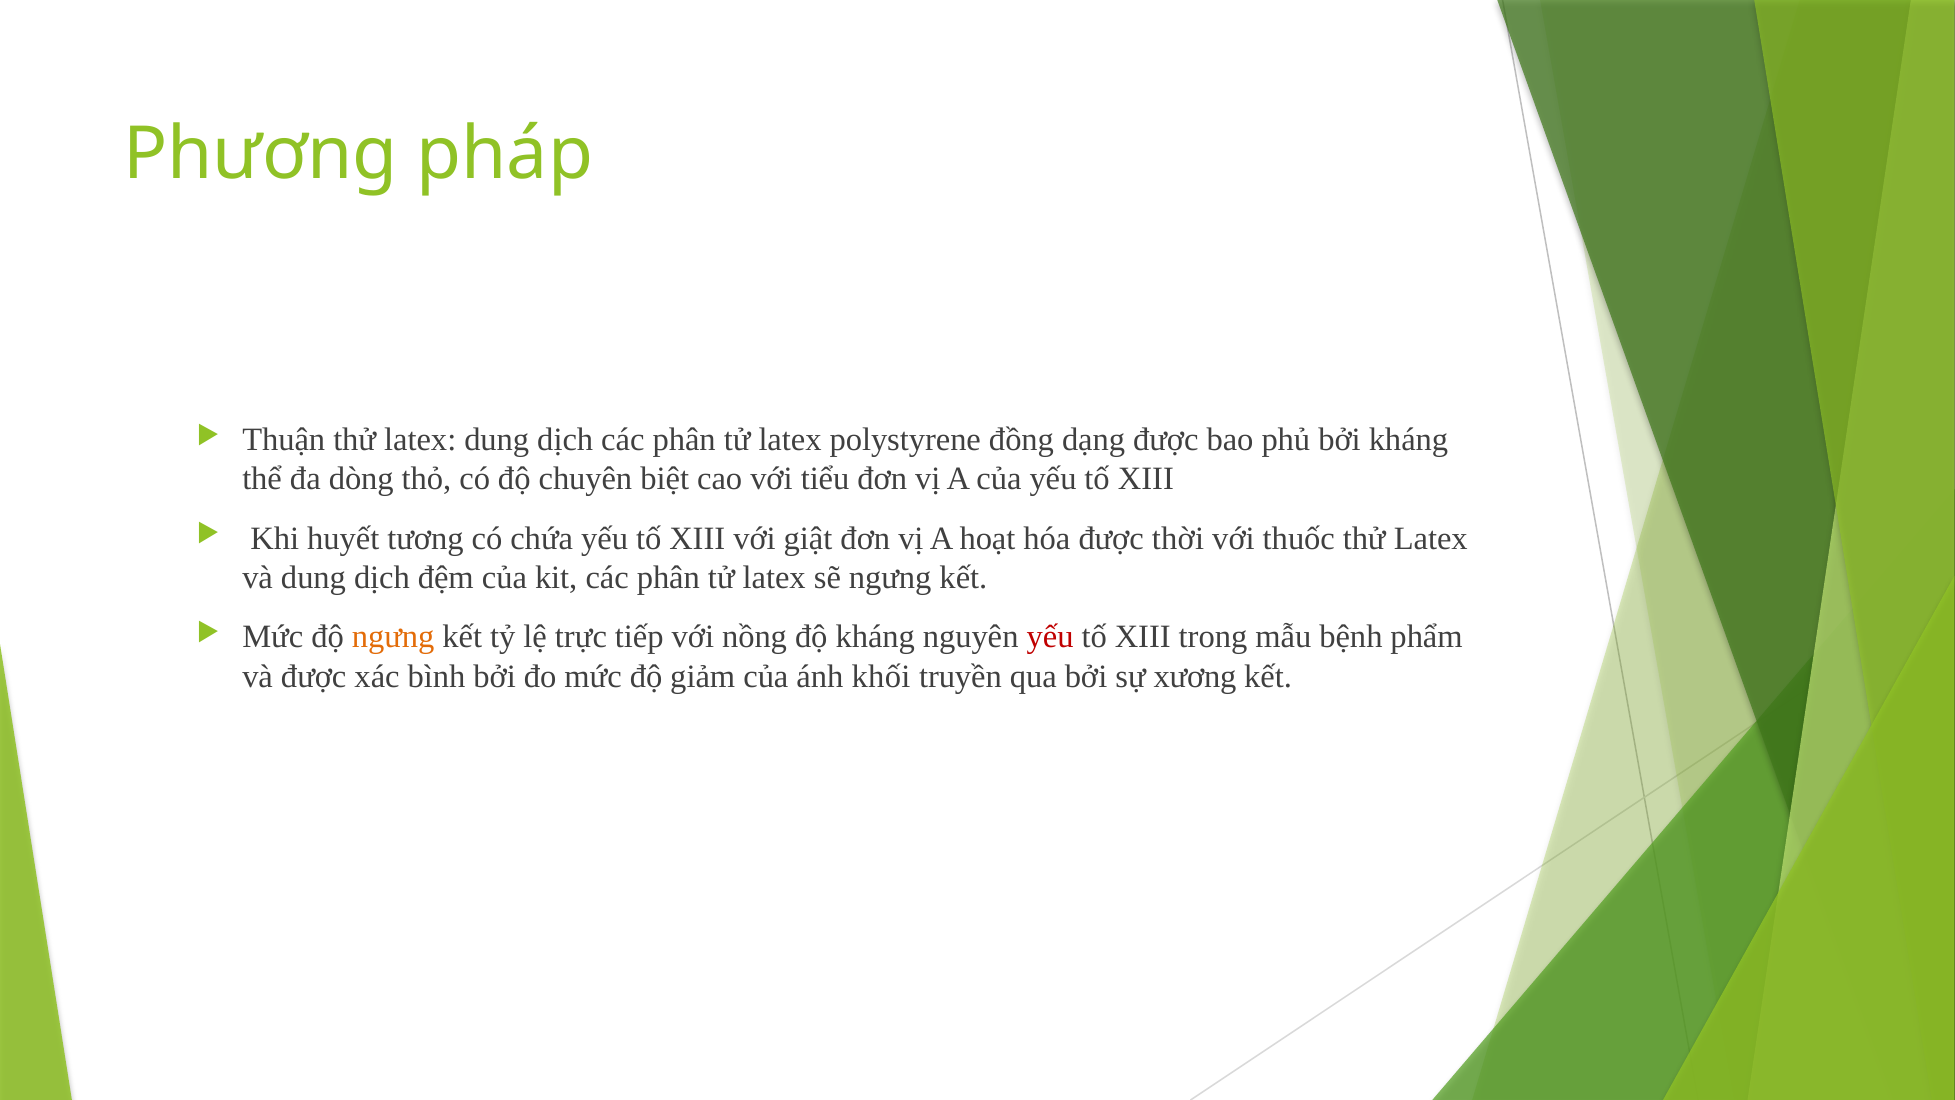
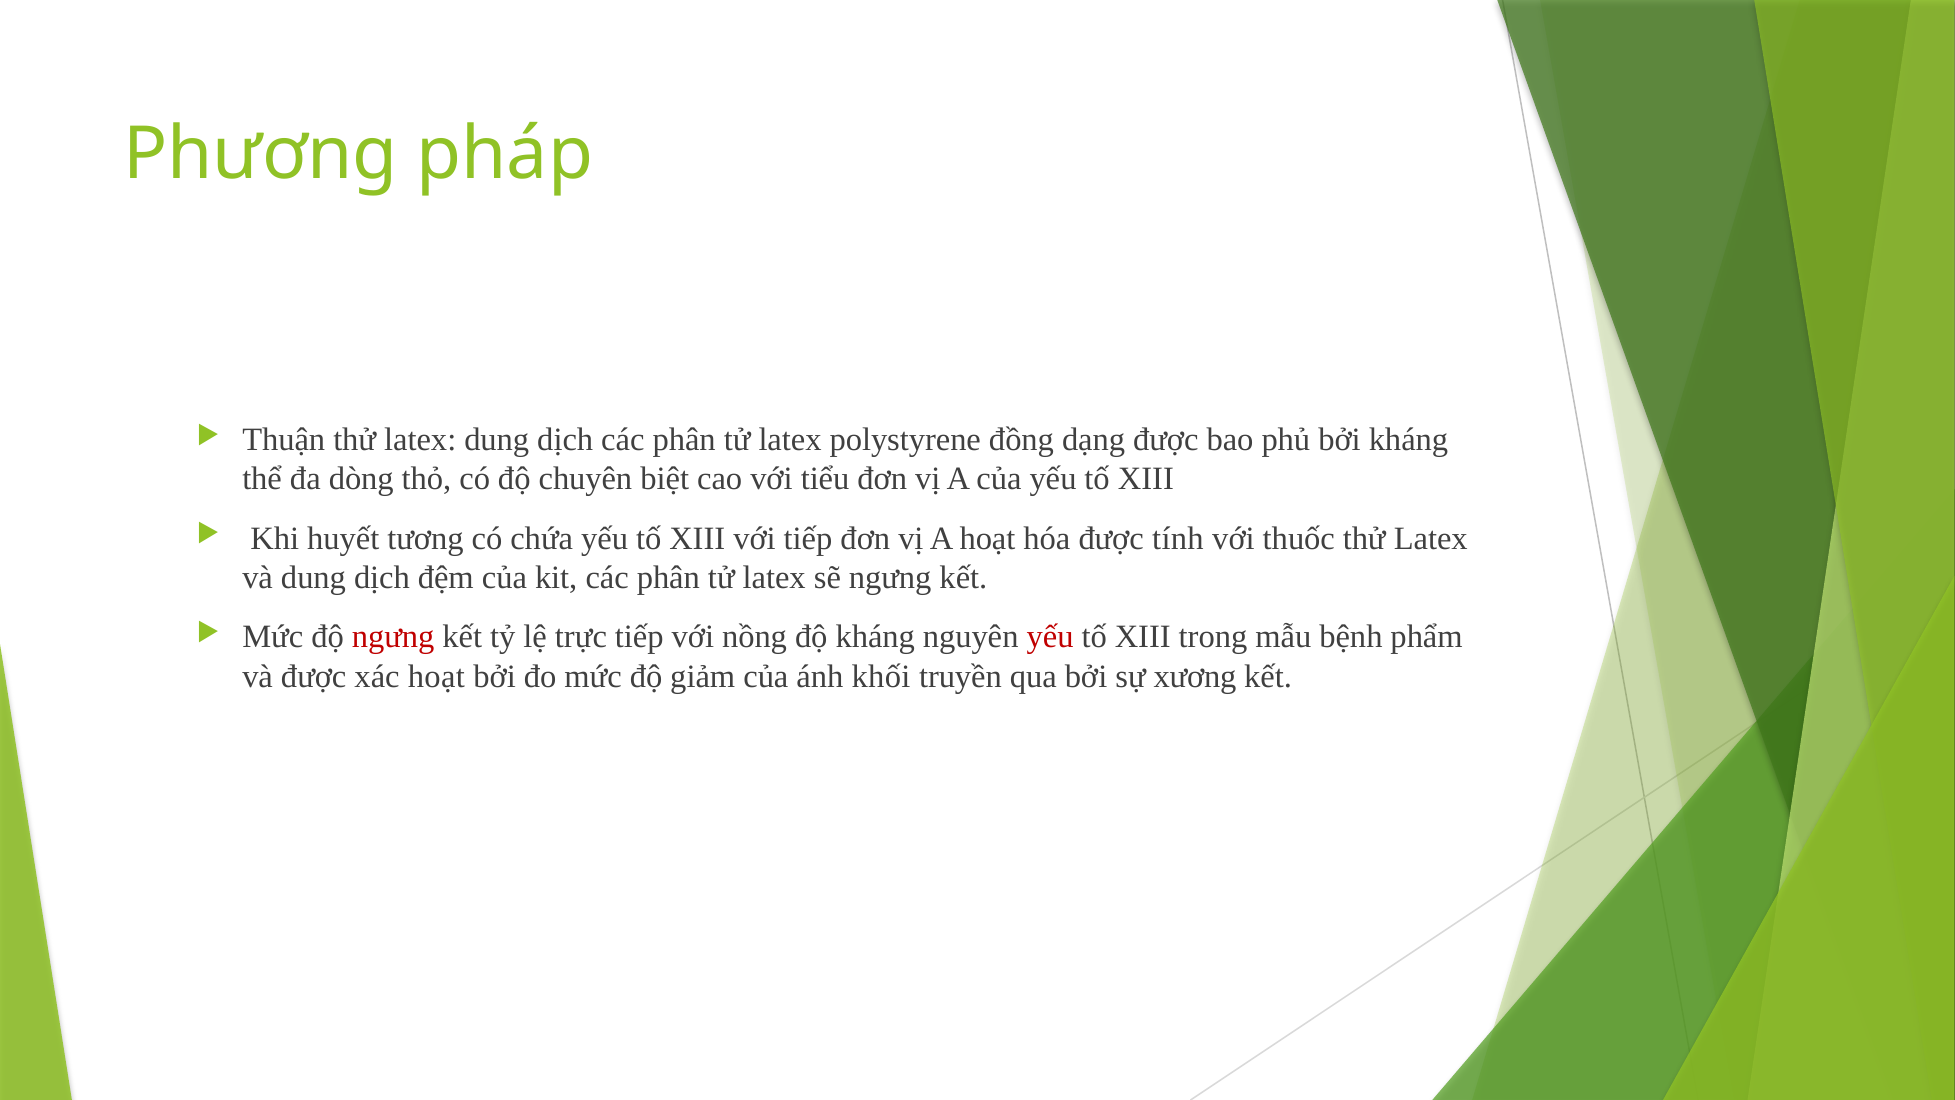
với giật: giật -> tiếp (808, 539)
thời: thời -> tính (1178, 539)
ngưng colour: orange -> red (393, 637)
xác bình: bình -> hoạt (436, 676)
